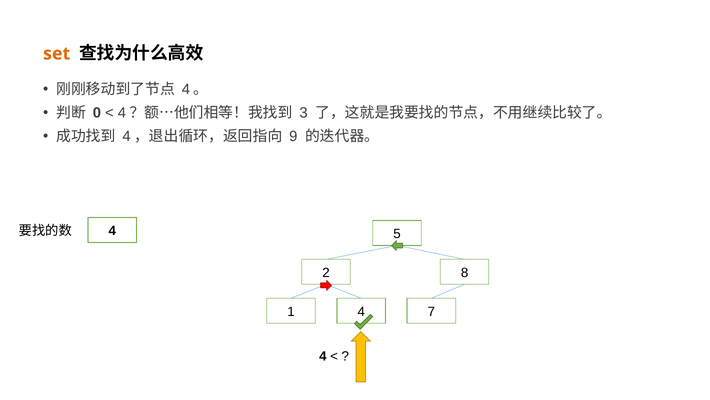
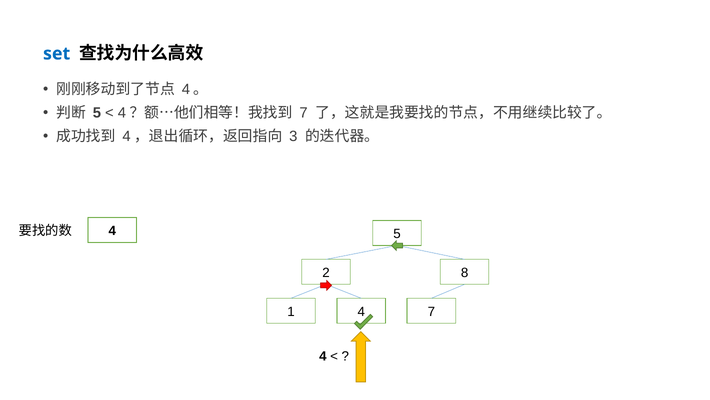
set colour: orange -> blue (57, 54)
0: 0 -> 5 (97, 113)
3: 3 -> 7 (304, 113)
9: 9 -> 3 (293, 136)
